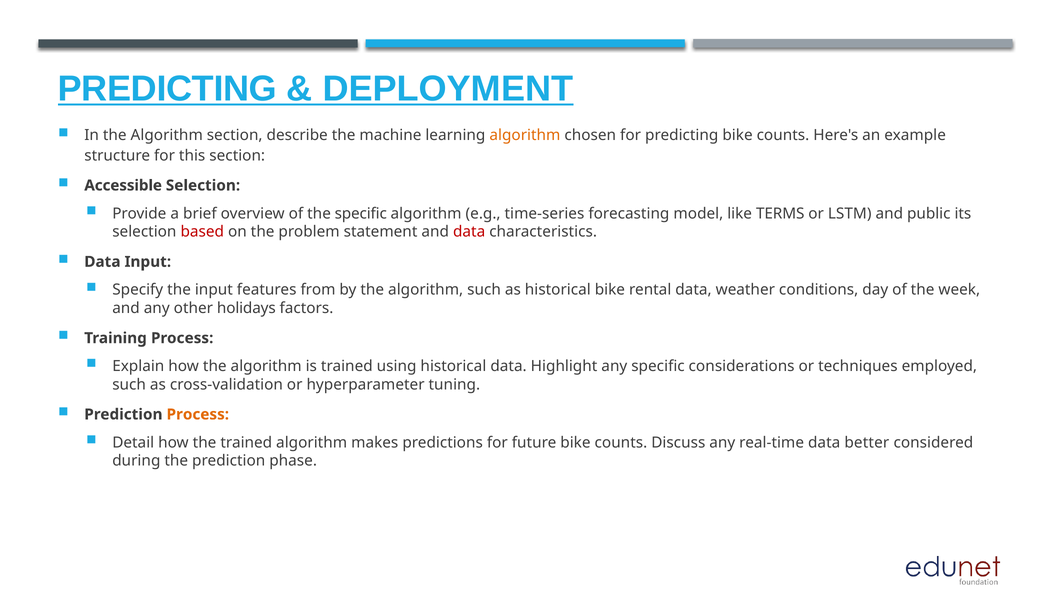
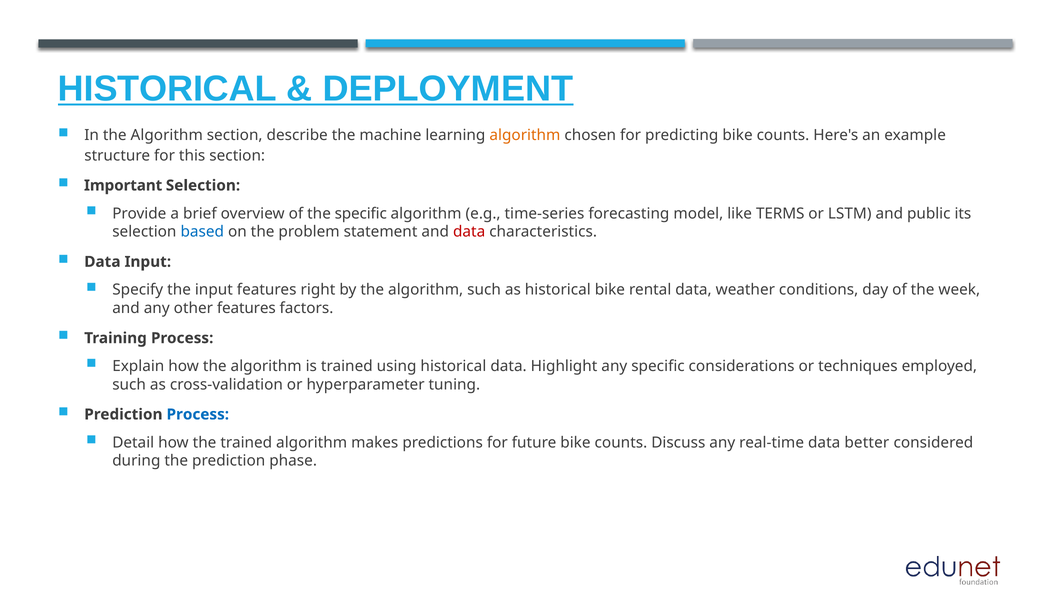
PREDICTING: PREDICTING -> HISTORICAL (167, 89)
Accessible: Accessible -> Important (123, 186)
based colour: red -> blue (202, 232)
from: from -> right (318, 290)
other holidays: holidays -> features (246, 308)
Process colour: orange -> blue (198, 415)
